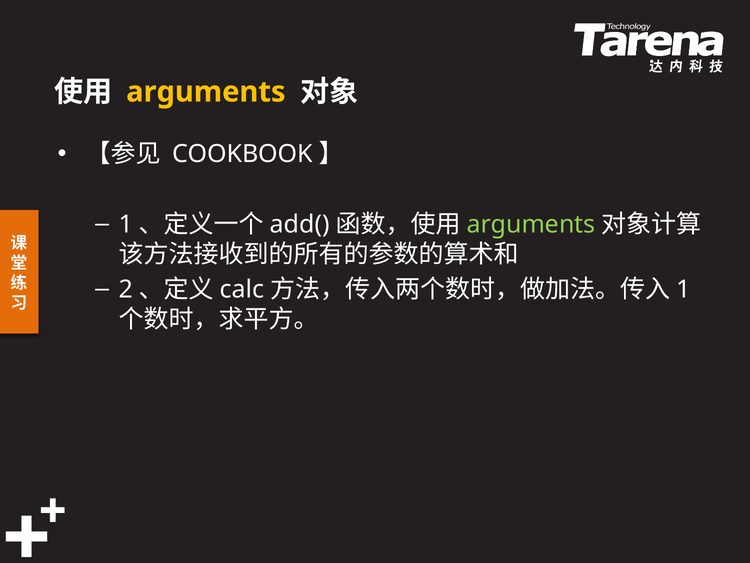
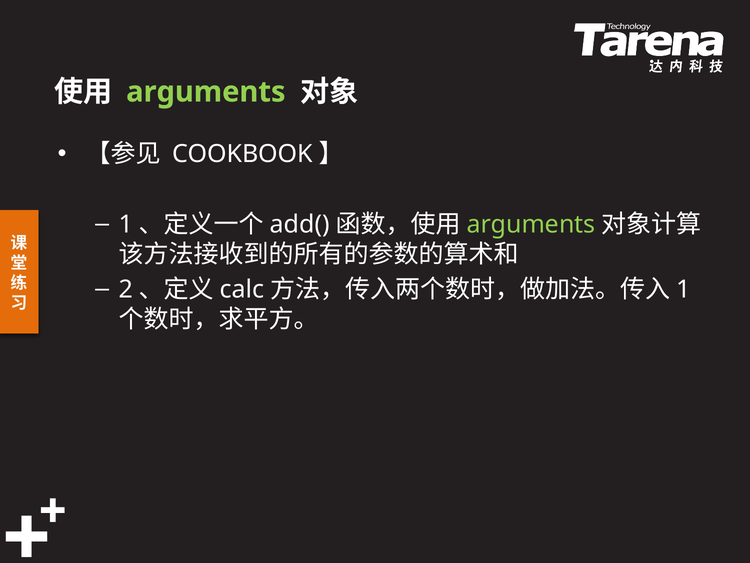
arguments colour: yellow -> light green (206, 92)
